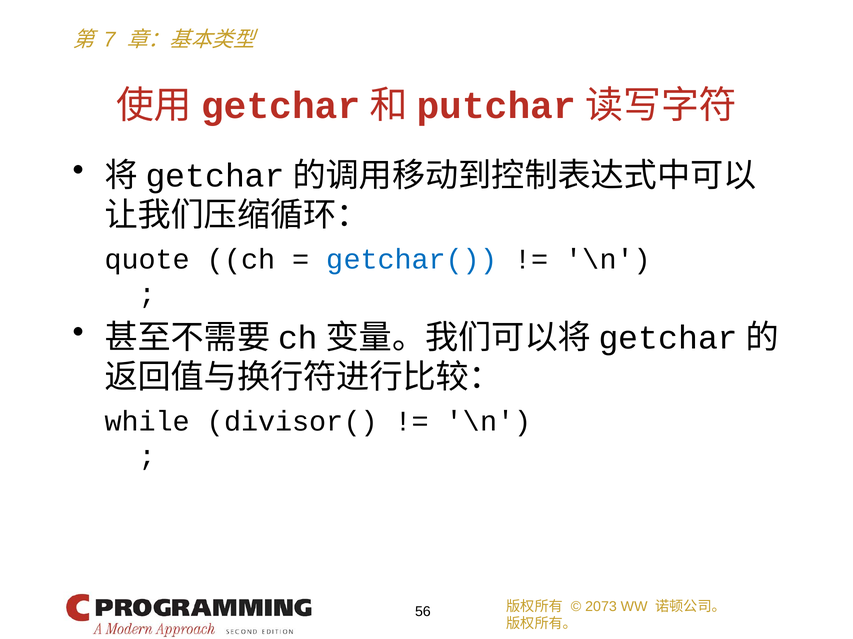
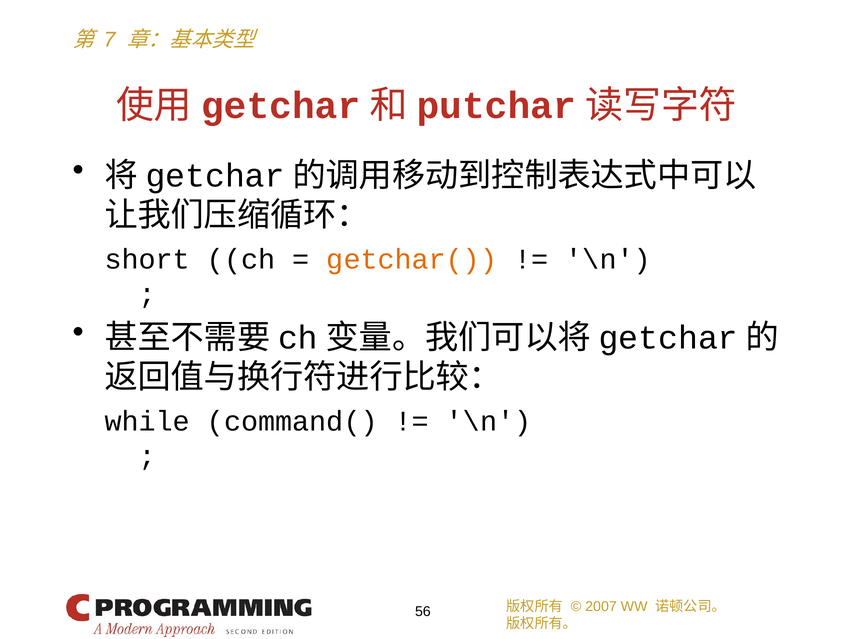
quote: quote -> short (147, 260)
getchar( colour: blue -> orange (412, 260)
divisor(: divisor( -> command( (292, 422)
2073: 2073 -> 2007 (601, 607)
